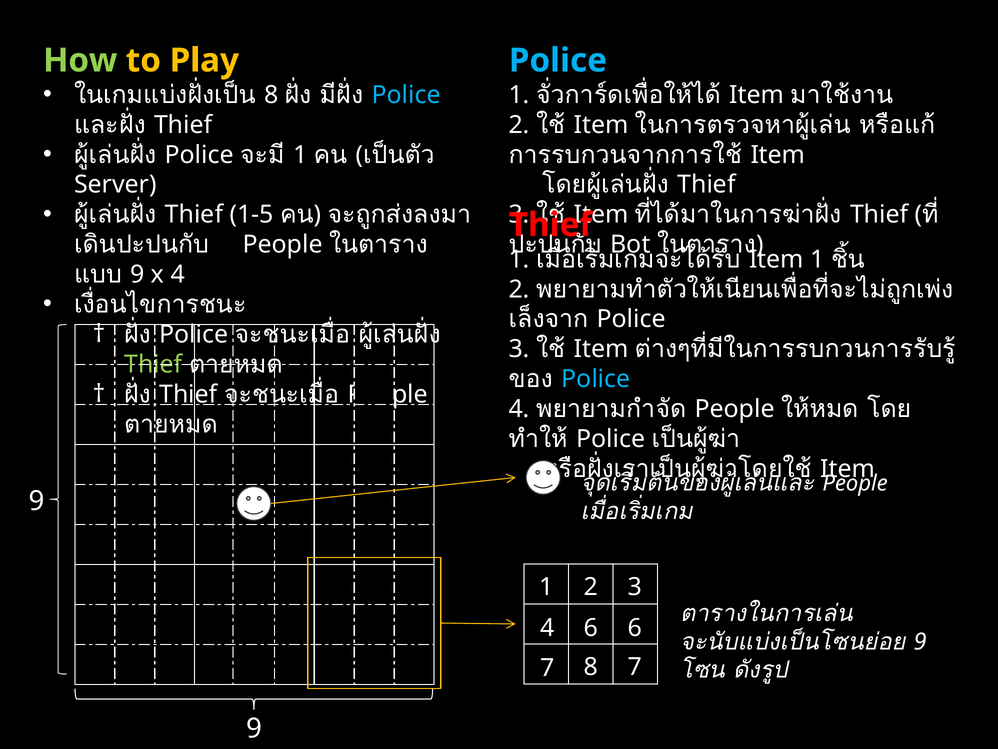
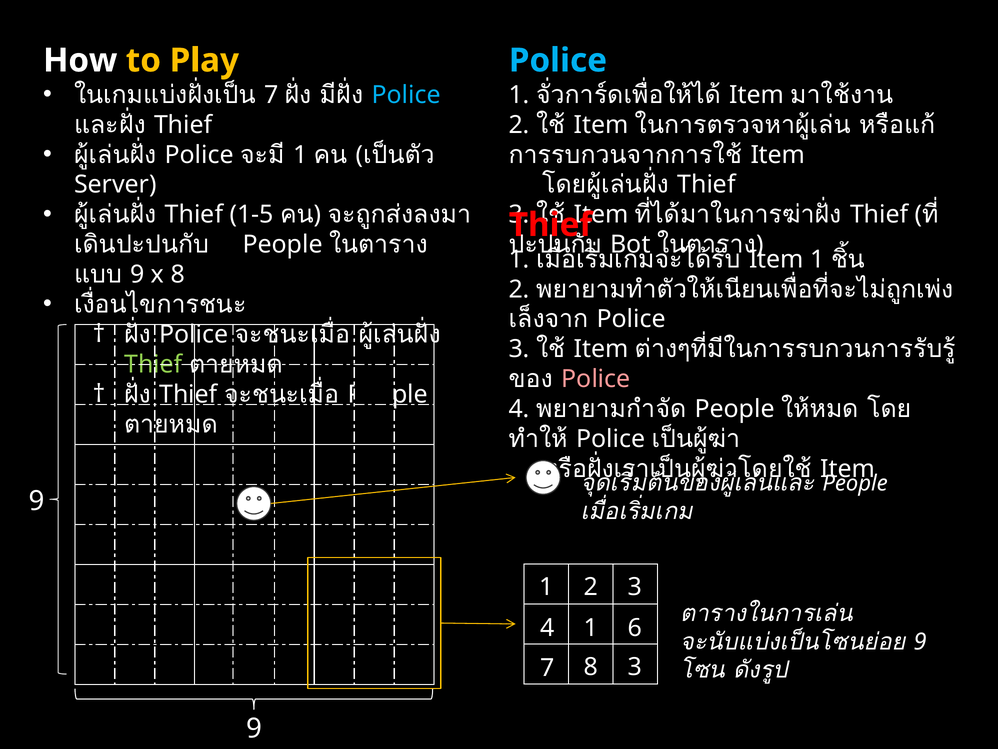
How colour: light green -> white (80, 60)
8: 8 -> 7 (271, 95)
x 4: 4 -> 8 (178, 274)
Police colour: light blue -> pink (596, 379)
4 6: 6 -> 1 (591, 628)
8 7: 7 -> 3 (635, 667)
